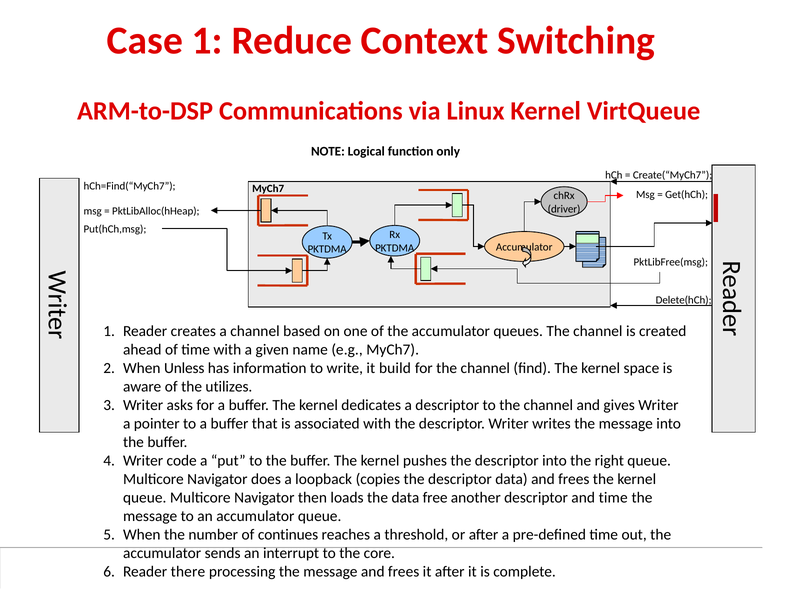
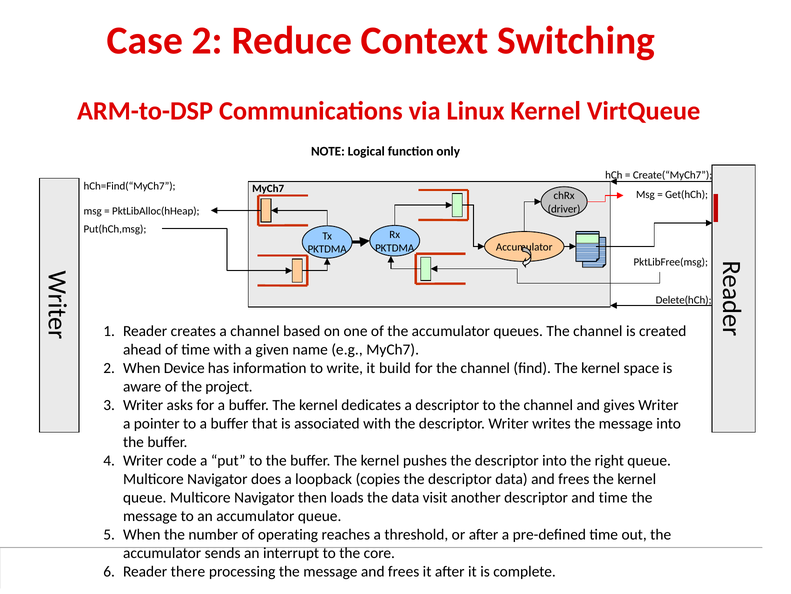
Case 1: 1 -> 2 (207, 41)
Unless: Unless -> Device (184, 368)
utilizes: utilizes -> project (229, 386)
free: free -> visit (435, 497)
continues: continues -> operating (288, 534)
